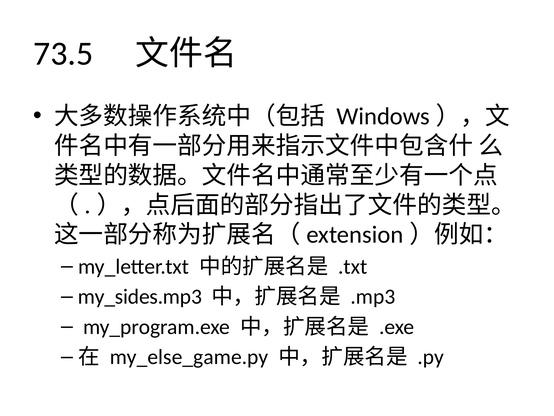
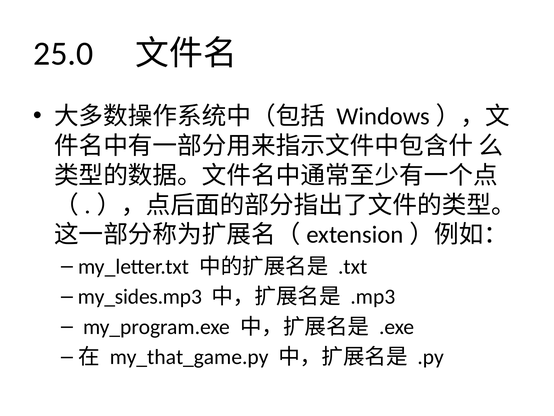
73.5: 73.5 -> 25.0 (63, 54)
my_else_game.py: my_else_game.py -> my_that_game.py (189, 357)
